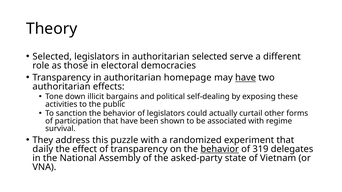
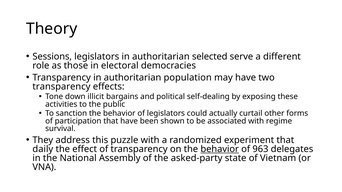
Selected: Selected -> Sessions (52, 57)
homepage: homepage -> population (188, 78)
have underline: present -> none (246, 78)
authoritarian: authoritarian -> transparency (61, 87)
319: 319 -> 963 (260, 149)
